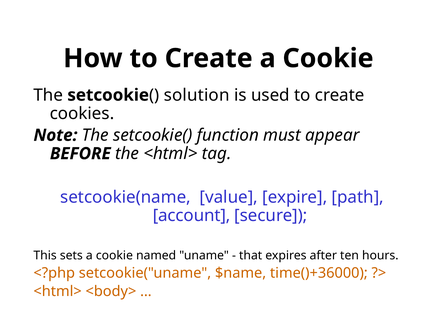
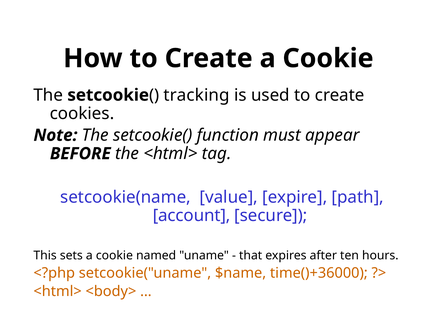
solution: solution -> tracking (197, 95)
